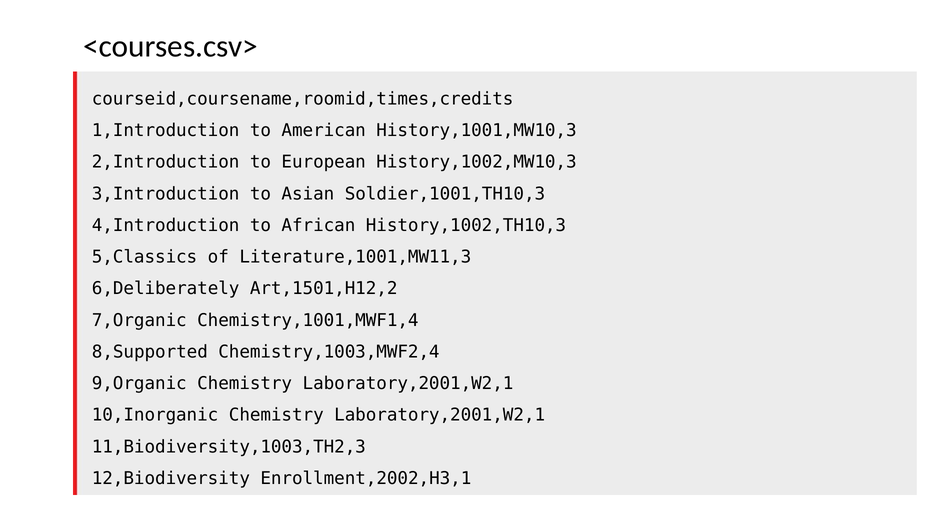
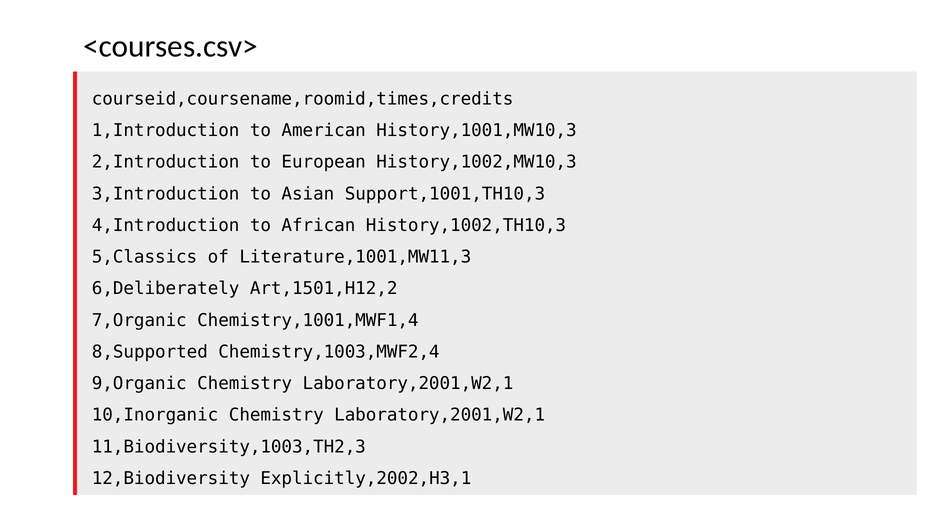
Soldier,1001,TH10,3: Soldier,1001,TH10,3 -> Support,1001,TH10,3 (445, 194)
Enrollment,2002,H3,1: Enrollment,2002,H3,1 -> Explicitly,2002,H3,1 (366, 479)
